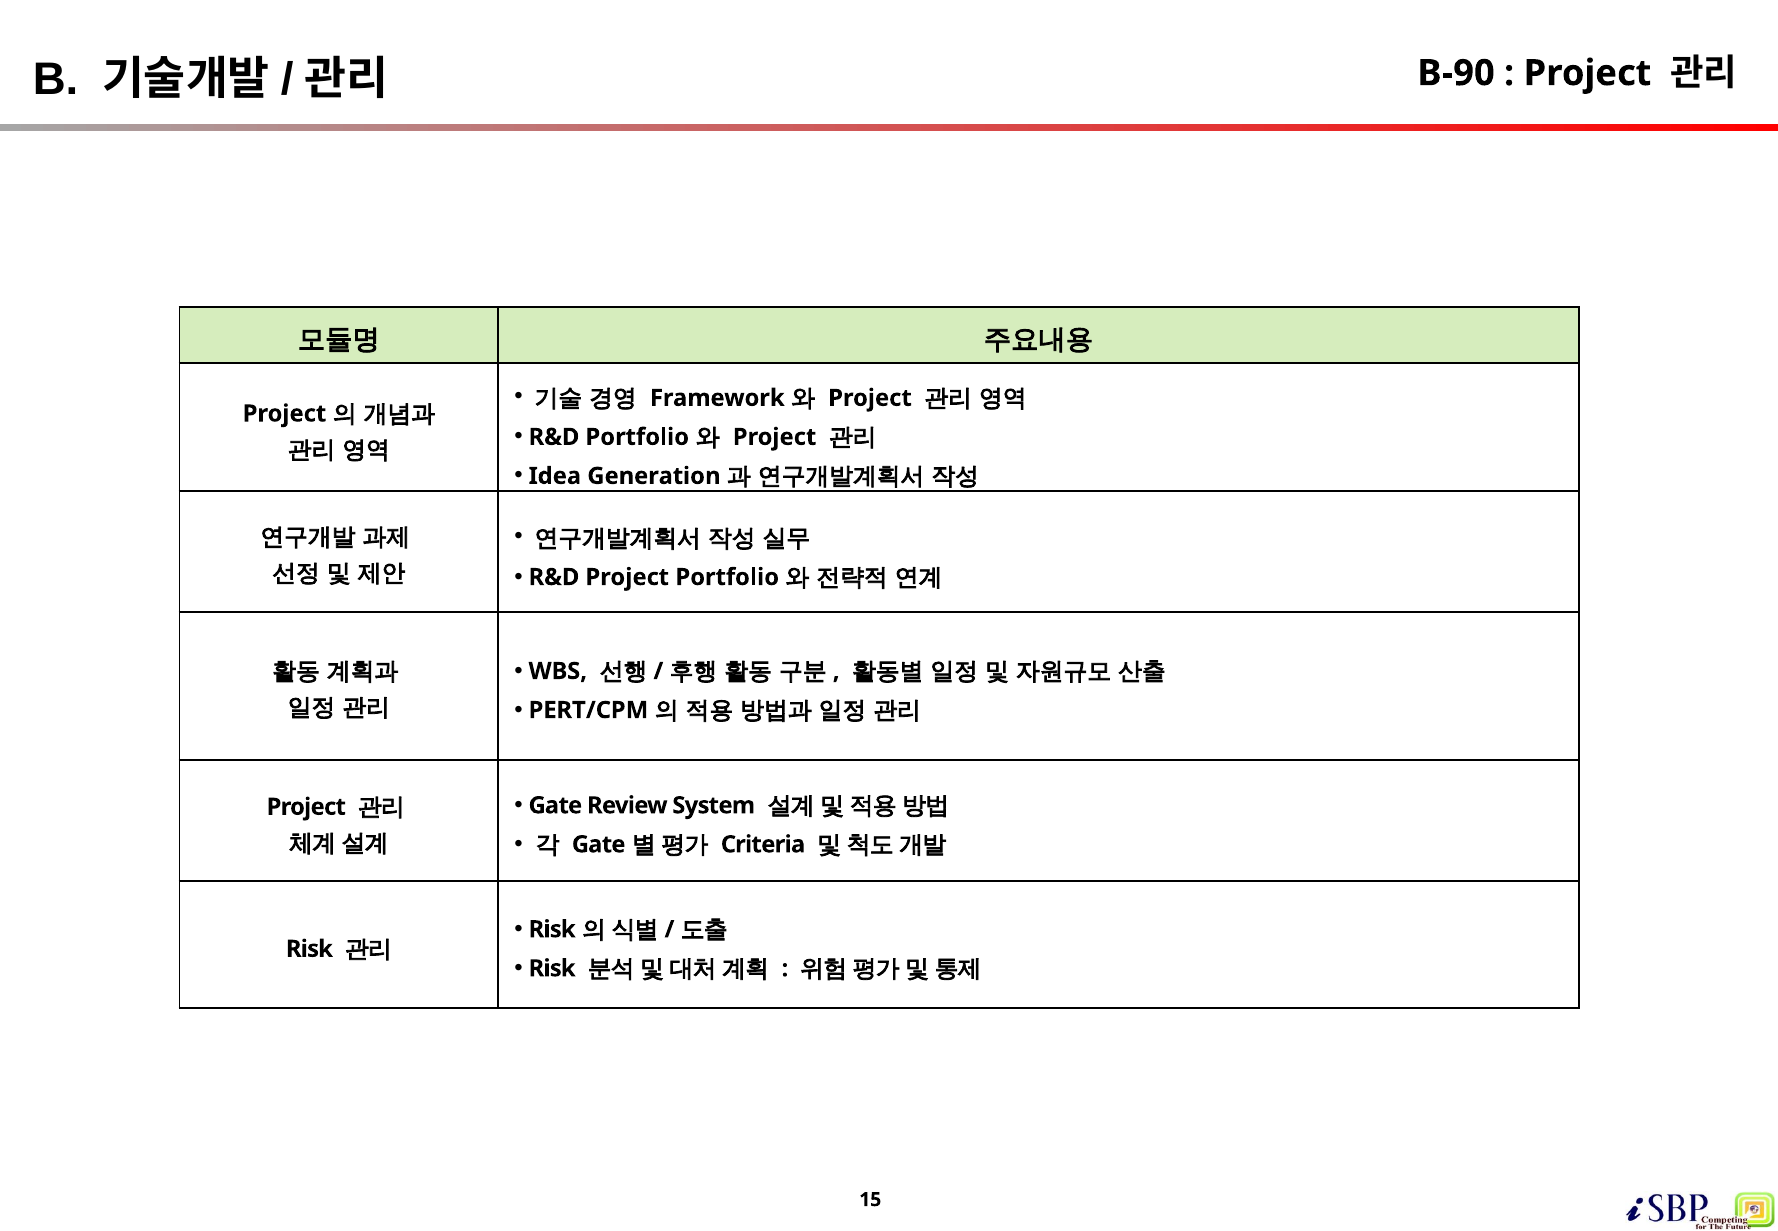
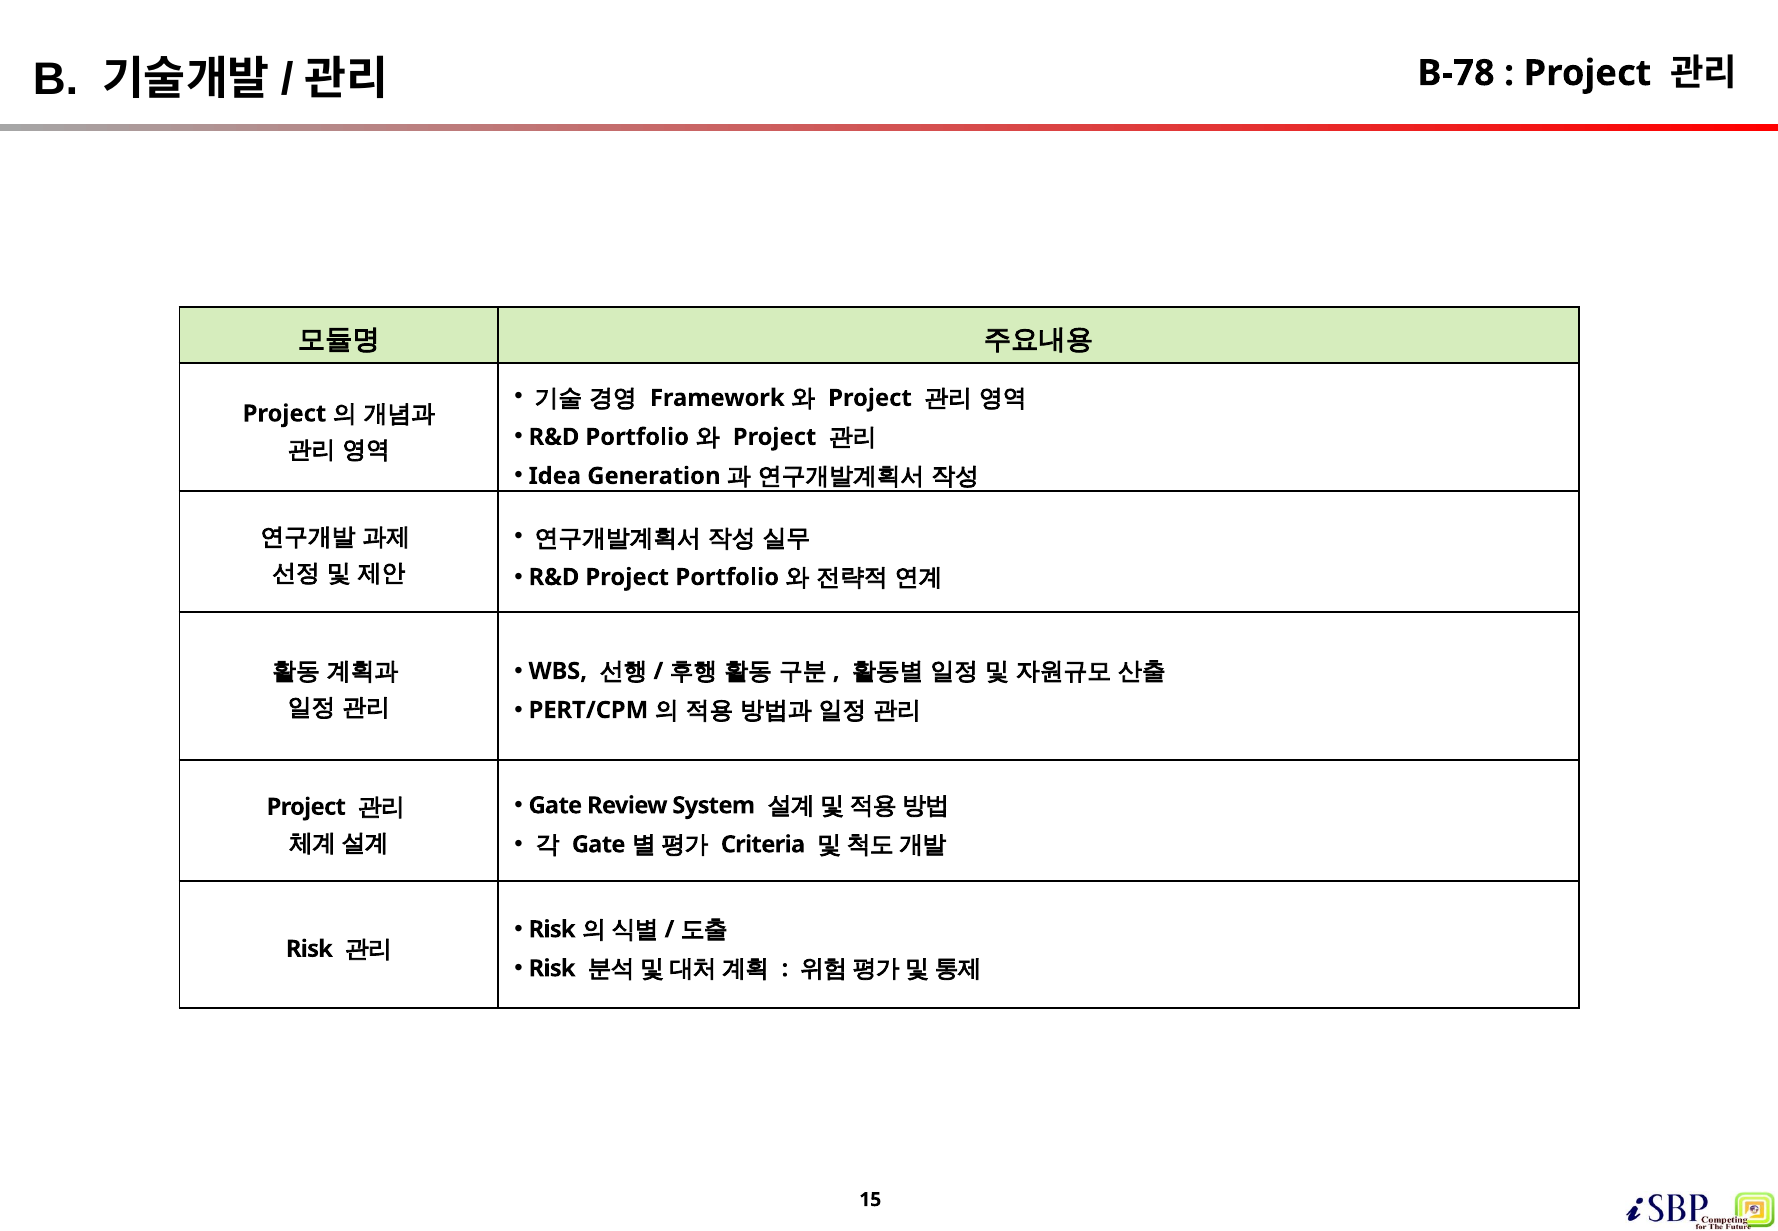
B-90: B-90 -> B-78 (1456, 73)
